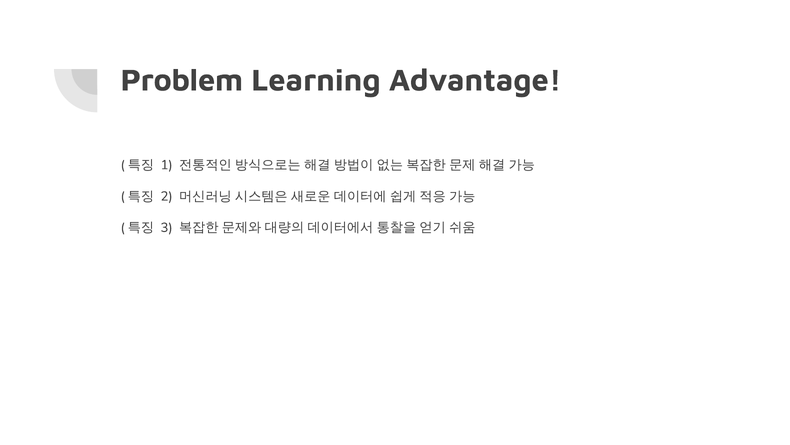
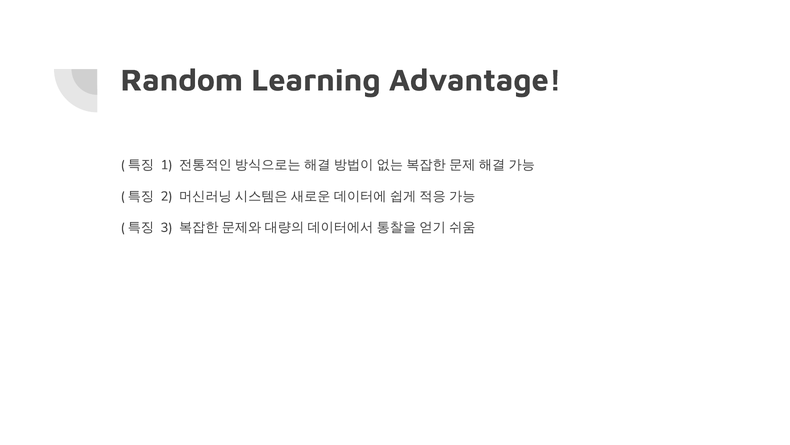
Problem: Problem -> Random (182, 80)
